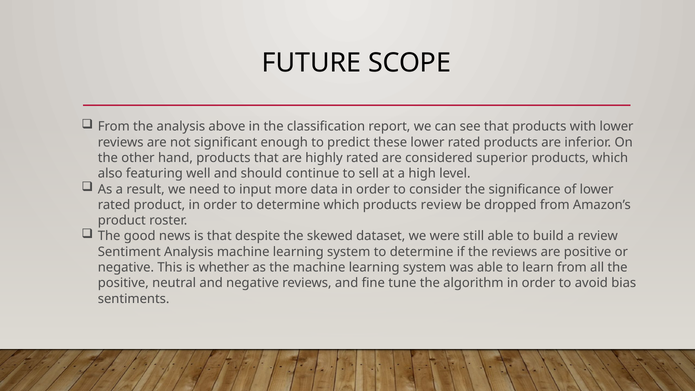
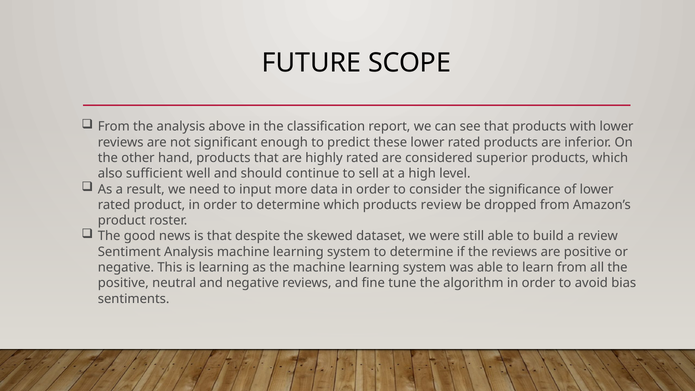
featuring: featuring -> sufficient (154, 174)
is whether: whether -> learning (224, 267)
